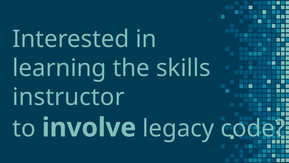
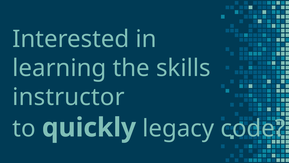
involve: involve -> quickly (89, 127)
